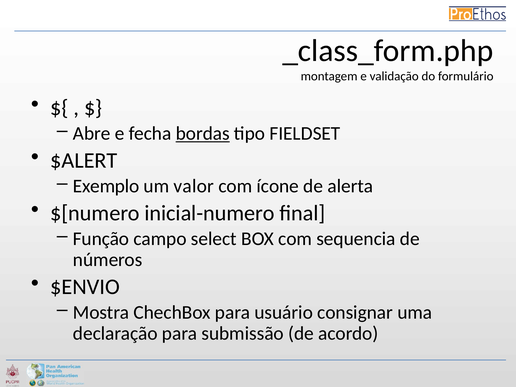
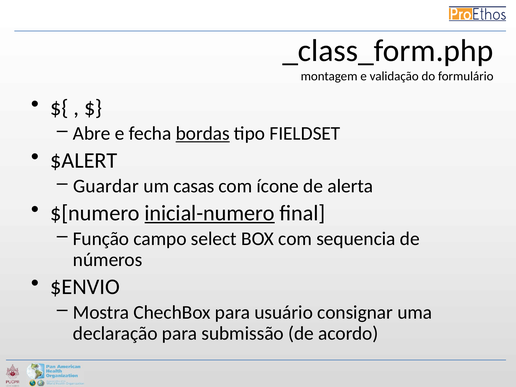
Exemplo: Exemplo -> Guardar (106, 186)
valor: valor -> casas (194, 186)
inicial-numero underline: none -> present (210, 213)
